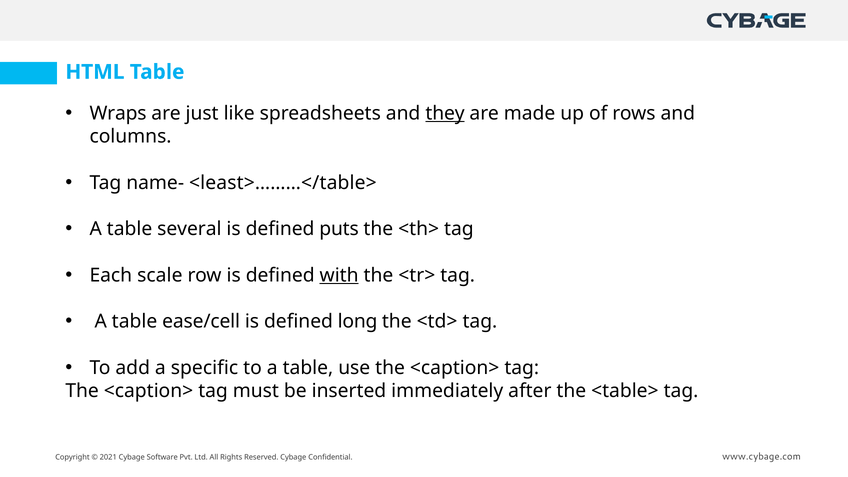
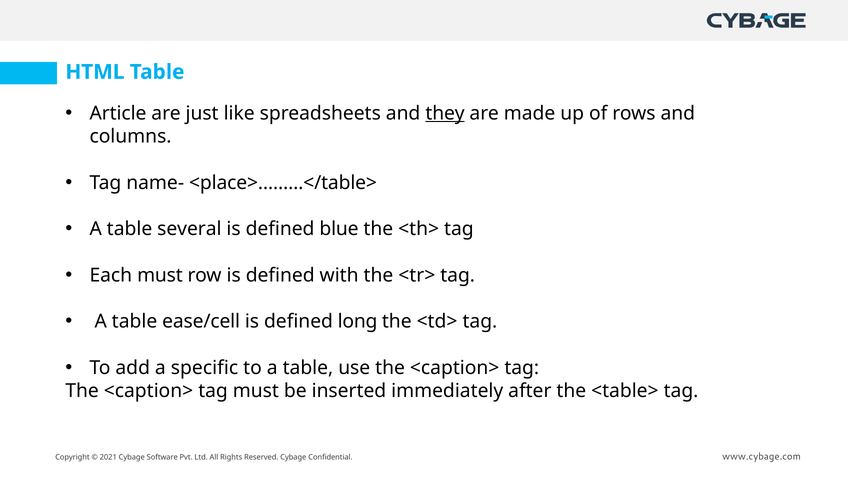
Wraps: Wraps -> Article (118, 113)
<least>………</table>: <least>………</table> -> <place>………</table> (283, 183)
puts: puts -> blue (339, 229)
Each scale: scale -> must (160, 275)
with underline: present -> none (339, 275)
